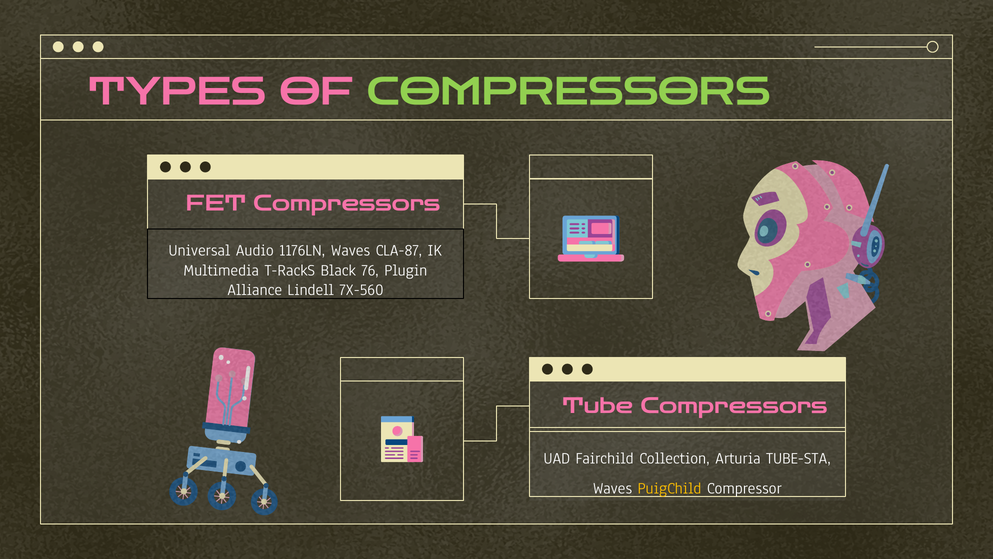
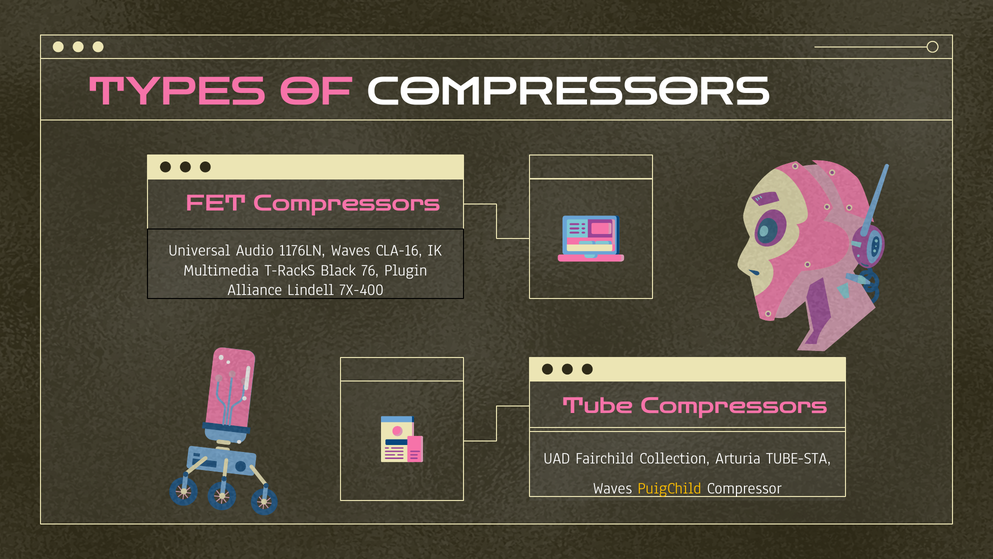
COMPRESSORS colour: light green -> white (569, 92)
CLA-87: CLA-87 -> CLA-16 (399, 250)
7X-560: 7X-560 -> 7X-400 (362, 290)
